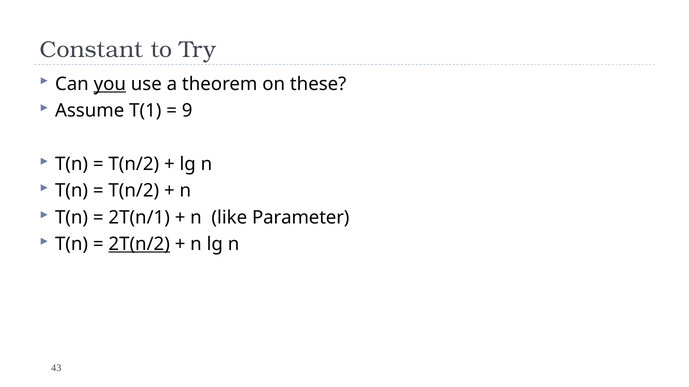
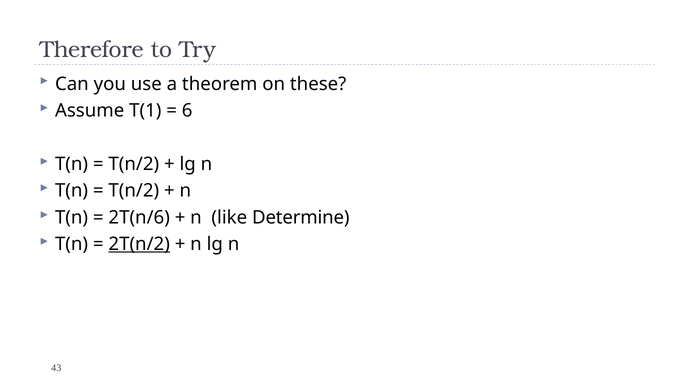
Constant: Constant -> Therefore (91, 50)
you underline: present -> none (110, 84)
9: 9 -> 6 (187, 111)
2T(n/1: 2T(n/1 -> 2T(n/6 (139, 218)
Parameter: Parameter -> Determine (301, 218)
